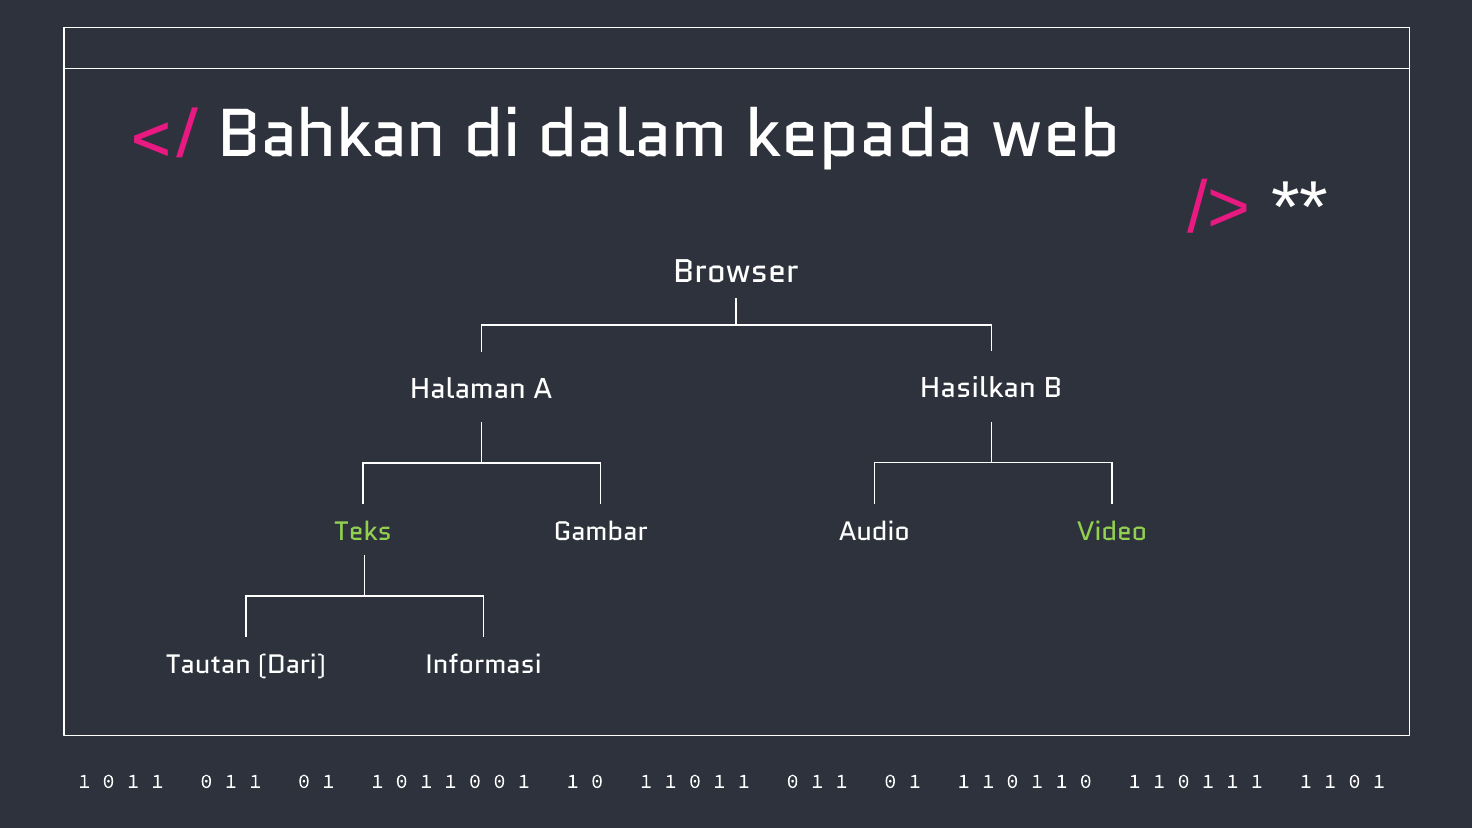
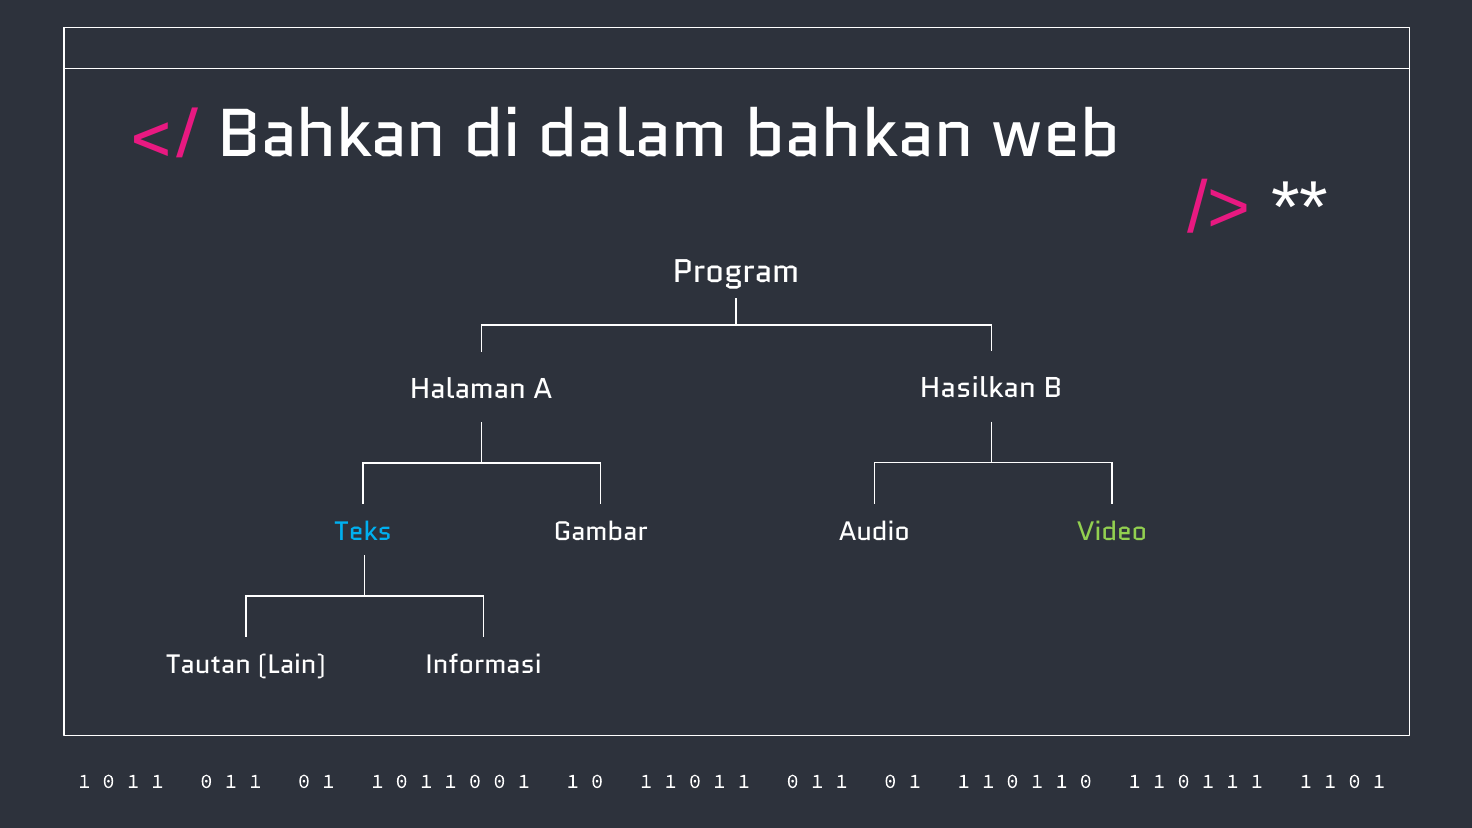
dalam kepada: kepada -> bahkan (860, 134)
Browser: Browser -> Program (736, 271)
Teks colour: light green -> light blue (363, 532)
Dari: Dari -> Lain (292, 665)
